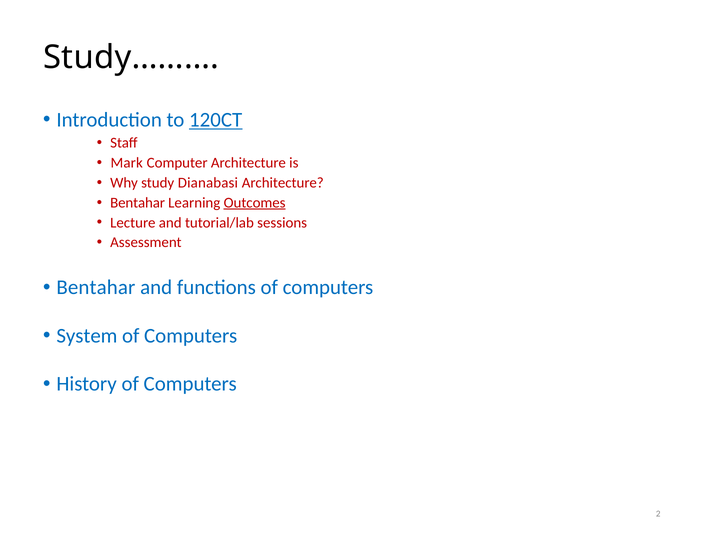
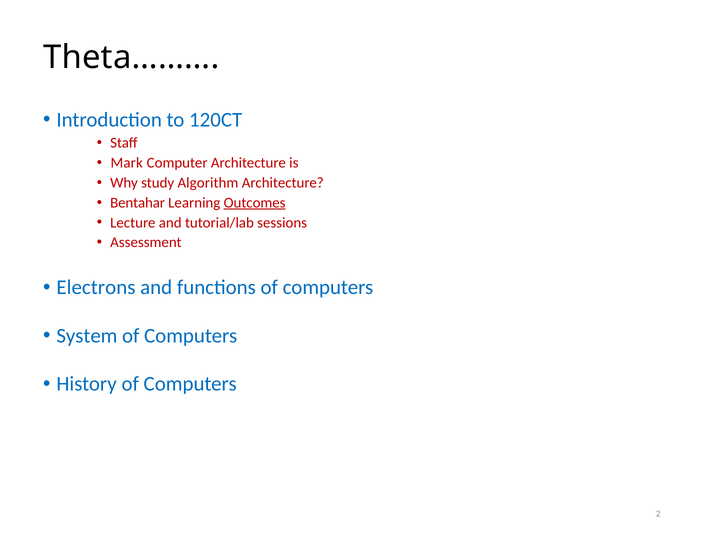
Study………: Study……… -> Theta……… (131, 57)
120CT underline: present -> none (216, 120)
Dianabasi: Dianabasi -> Algorithm (208, 183)
Bentahar: Bentahar -> Electrons (96, 287)
